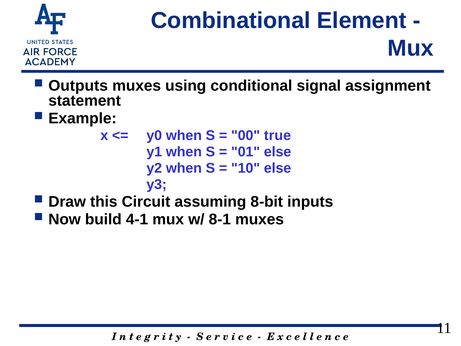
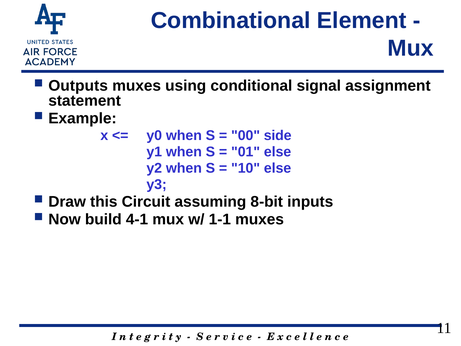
true: true -> side (278, 135)
8-1: 8-1 -> 1-1 (220, 219)
